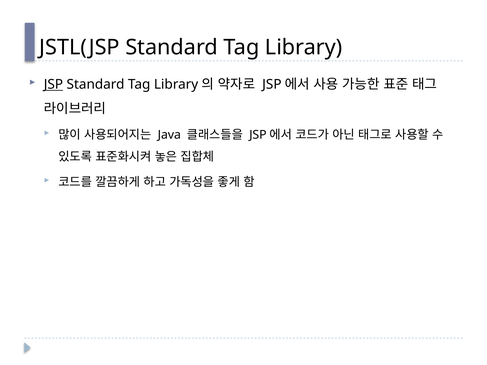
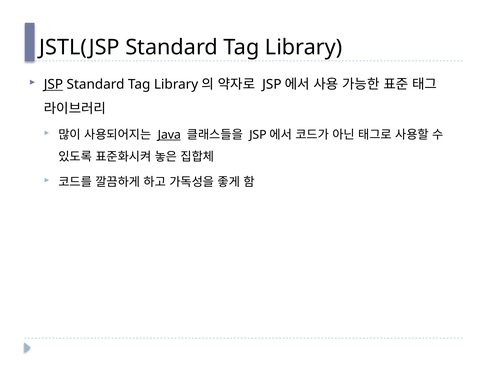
Java underline: none -> present (169, 135)
